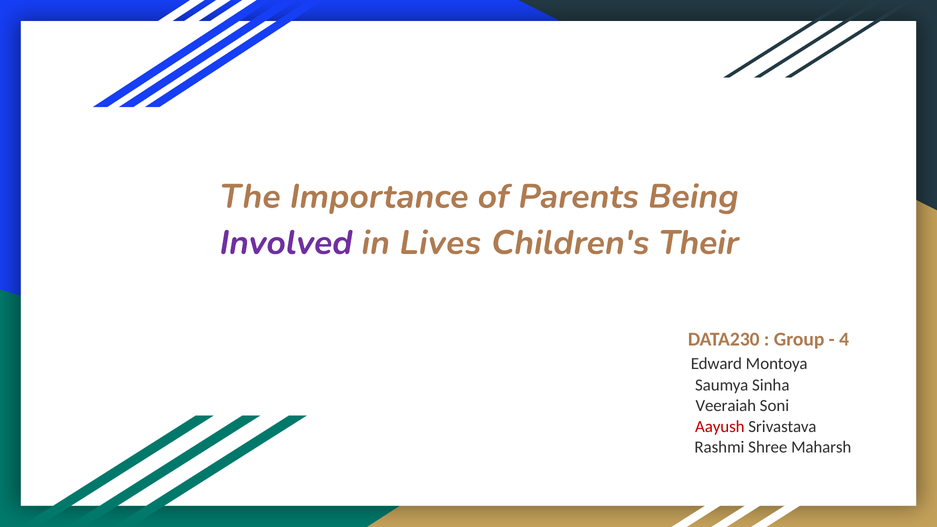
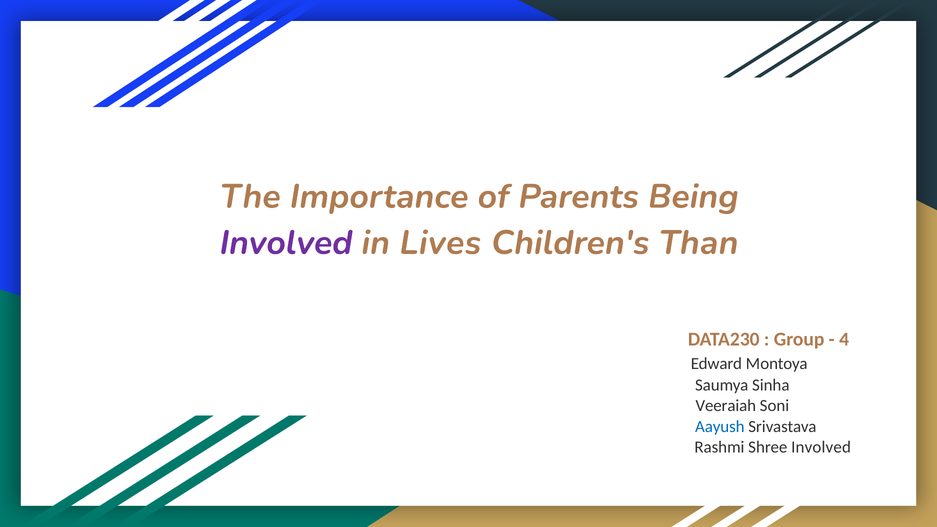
Their: Their -> Than (699, 243)
Aayush colour: red -> blue (720, 427)
Shree Maharsh: Maharsh -> Involved (821, 447)
